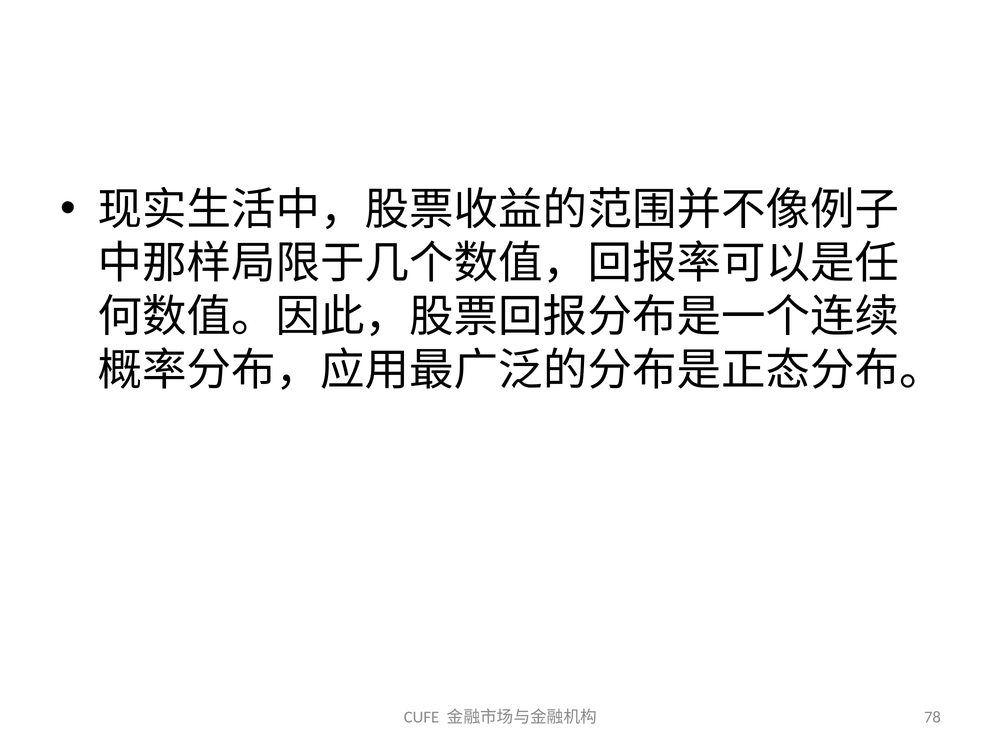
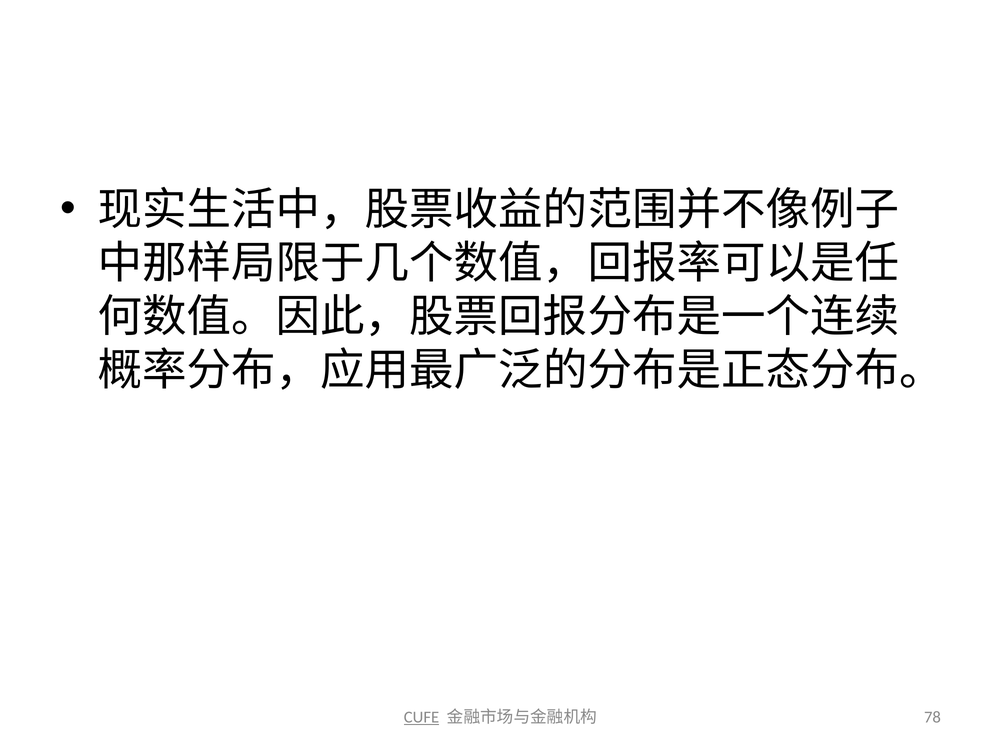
CUFE underline: none -> present (422, 717)
